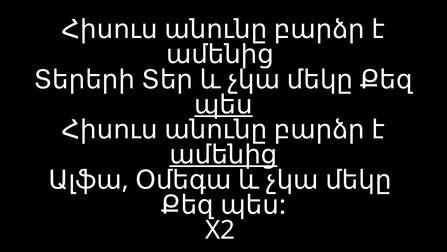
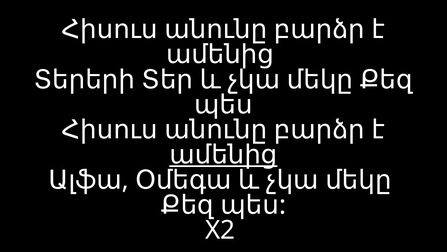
պես underline: present -> none (223, 105)
